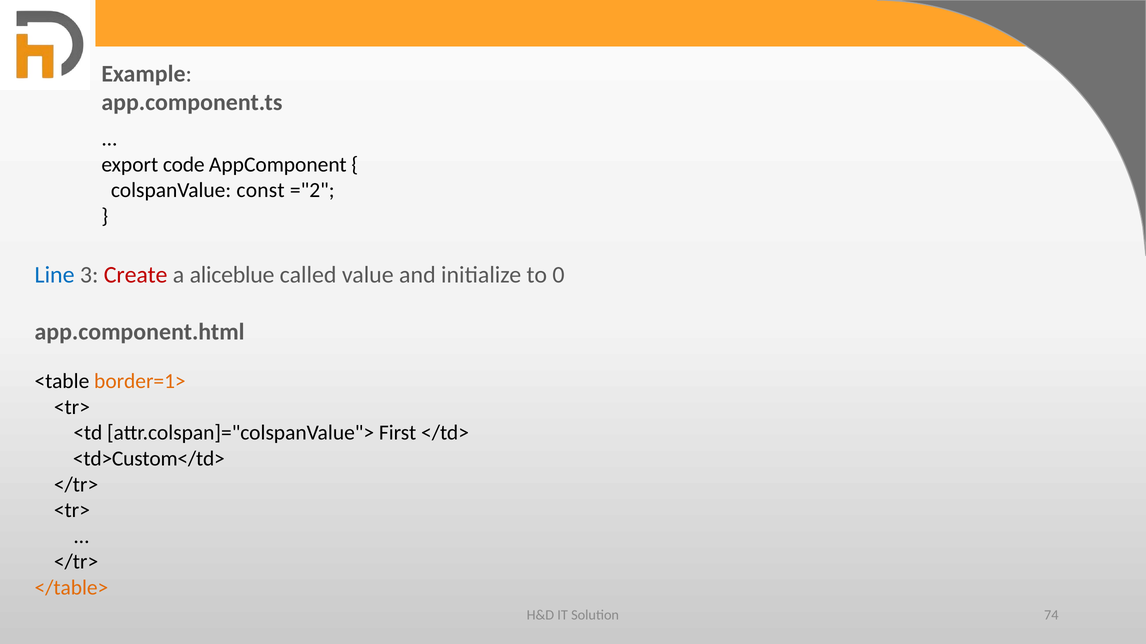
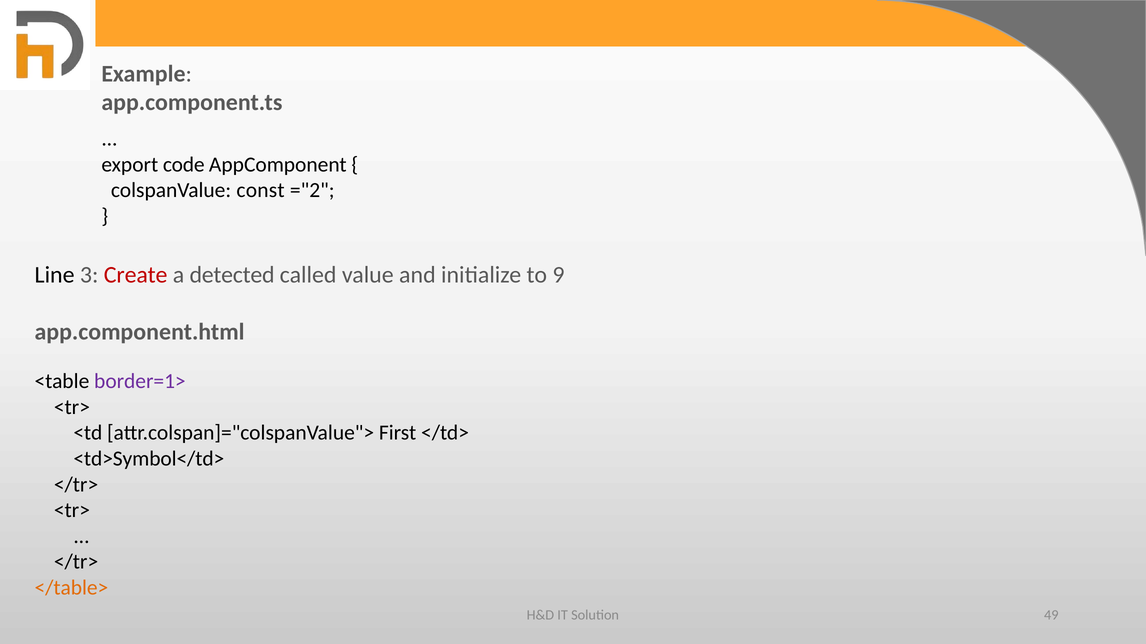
Line colour: blue -> black (55, 275)
aliceblue: aliceblue -> detected (232, 275)
0: 0 -> 9 (558, 275)
border=1> colour: orange -> purple (140, 382)
<td>Custom</td>: <td>Custom</td> -> <td>Symbol</td> (149, 459)
74: 74 -> 49 (1051, 615)
